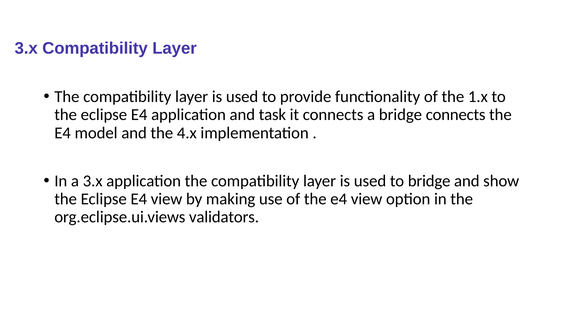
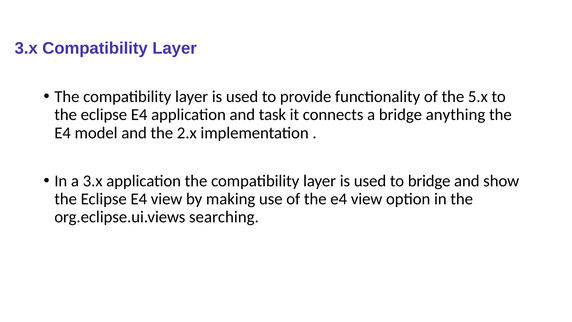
1.x: 1.x -> 5.x (478, 97)
bridge connects: connects -> anything (456, 115)
4.x: 4.x -> 2.x (187, 133)
validators: validators -> searching (224, 217)
